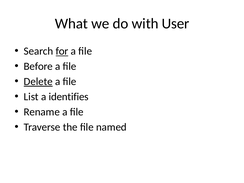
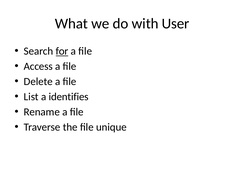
Before: Before -> Access (38, 66)
Delete underline: present -> none (38, 82)
named: named -> unique (111, 127)
